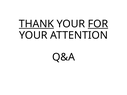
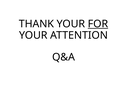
THANK underline: present -> none (36, 24)
